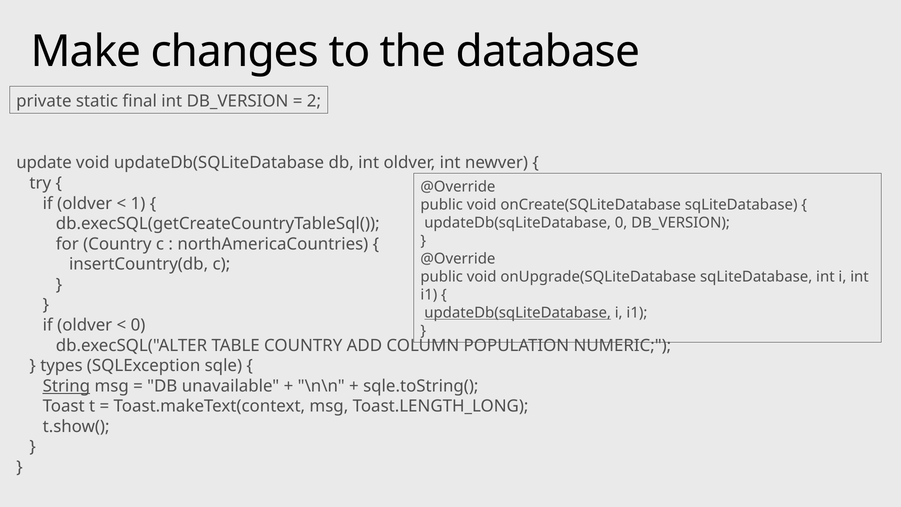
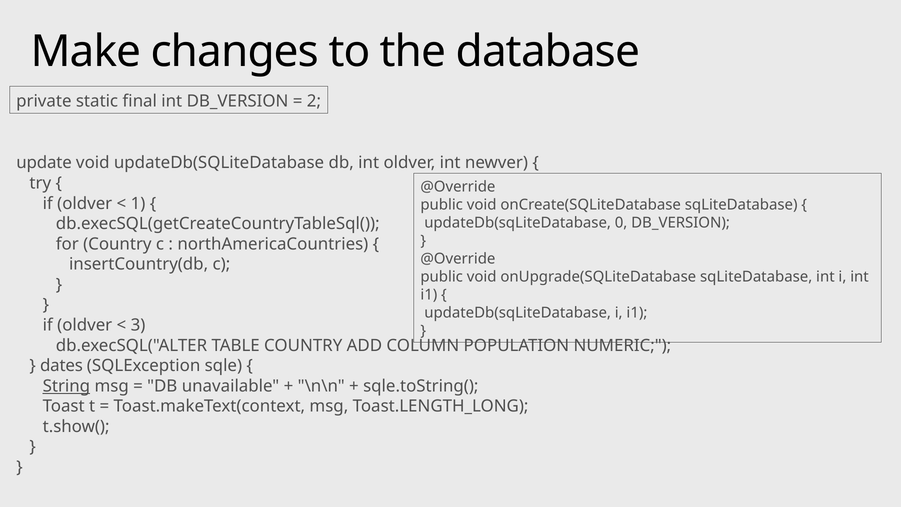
updateDb(sqLiteDatabase underline: present -> none (518, 313)
0: 0 -> 3 (138, 325)
types: types -> dates (61, 366)
